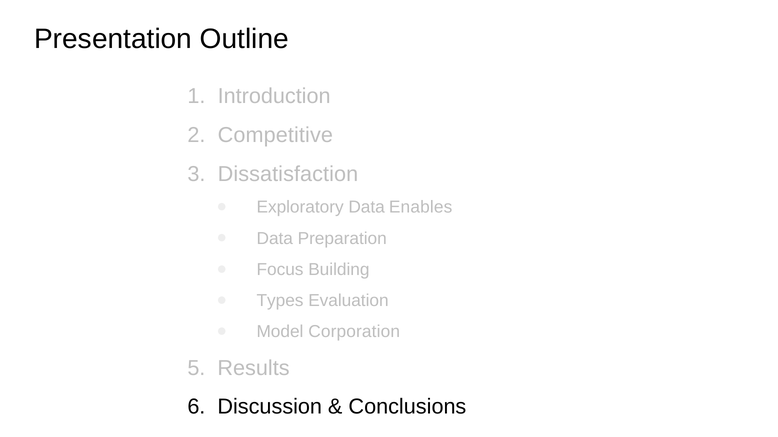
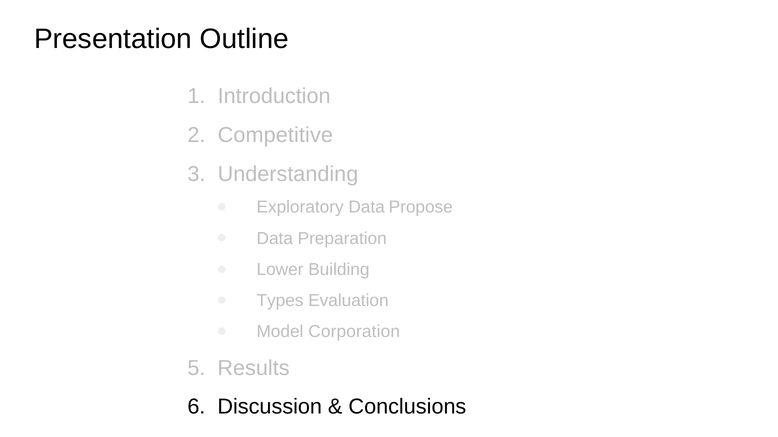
Dissatisfaction: Dissatisfaction -> Understanding (288, 174)
Enables: Enables -> Propose (421, 208)
Focus: Focus -> Lower (280, 270)
